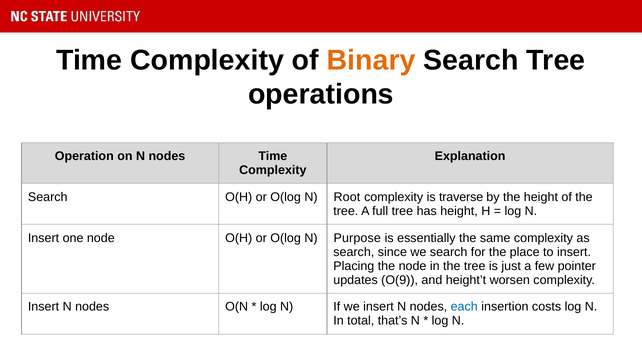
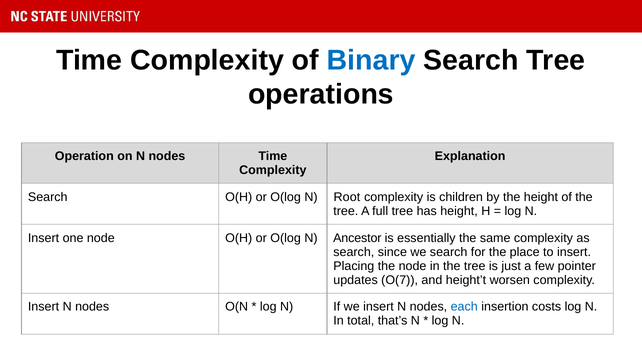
Binary colour: orange -> blue (371, 60)
traverse: traverse -> children (461, 197)
Purpose: Purpose -> Ancestor (357, 238)
O(9: O(9 -> O(7 (400, 280)
